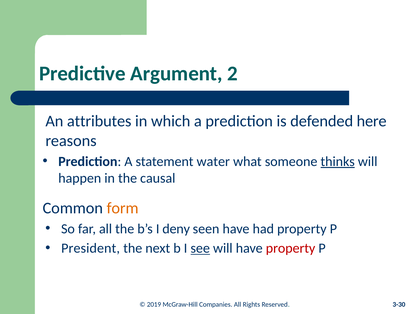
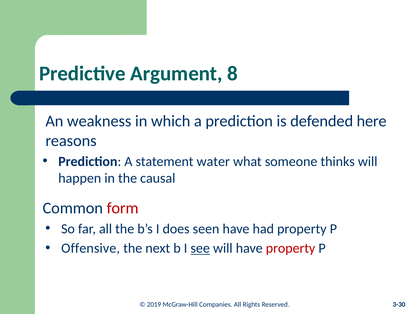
2: 2 -> 8 (233, 74)
attributes: attributes -> weakness (99, 121)
thinks underline: present -> none (338, 162)
form colour: orange -> red (123, 208)
deny: deny -> does (176, 229)
President: President -> Offensive (91, 248)
